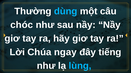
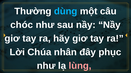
ngay: ngay -> nhân (65, 53)
tiếng: tiếng -> phục (110, 53)
lùng colour: light blue -> pink (80, 66)
